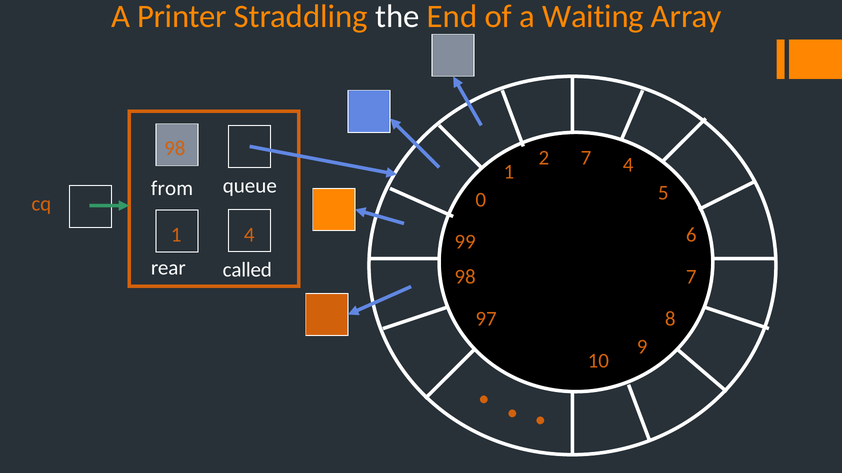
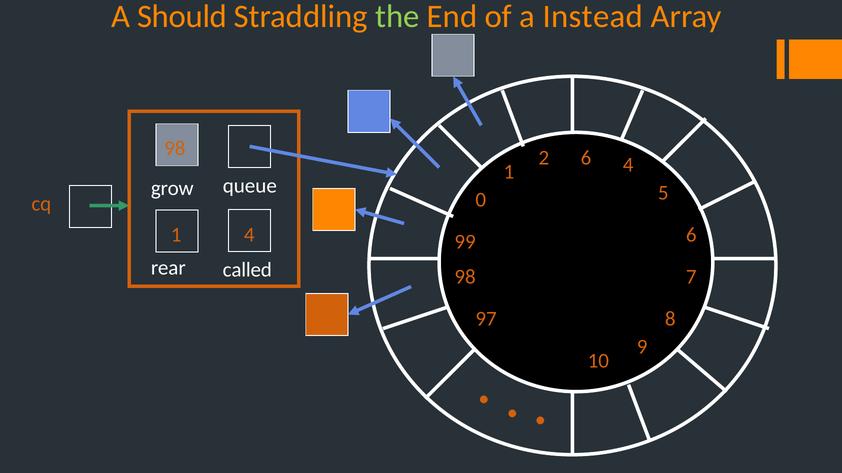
Printer: Printer -> Should (182, 16)
the colour: white -> light green (397, 16)
Waiting: Waiting -> Instead (593, 16)
2 7: 7 -> 6 (586, 158)
from: from -> grow (172, 189)
